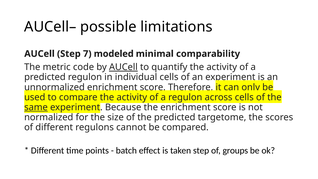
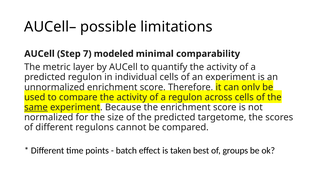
code: code -> layer (84, 67)
AUCell underline: present -> none (123, 67)
taken step: step -> best (201, 151)
